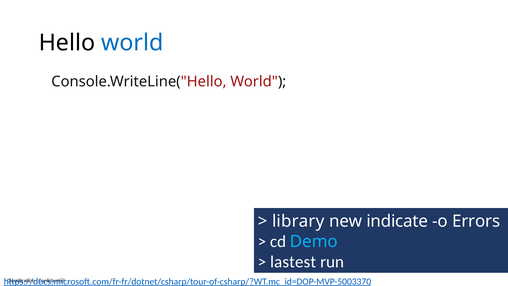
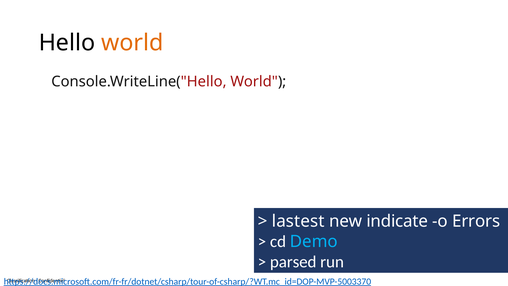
world colour: blue -> orange (132, 43)
library: library -> lastest (298, 221)
lastest: lastest -> parsed (293, 262)
